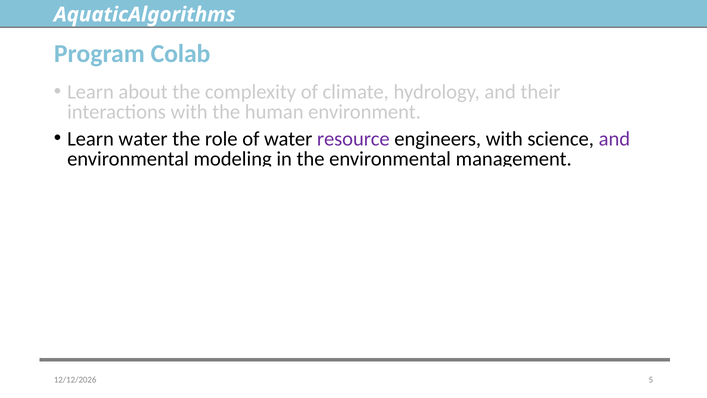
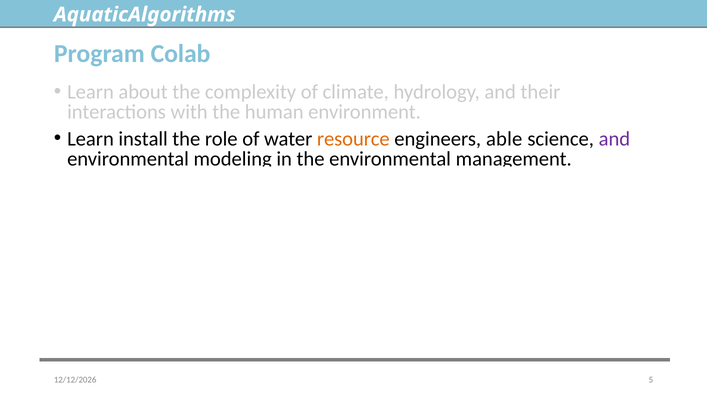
Learn water: water -> install (143, 139)
resource colour: purple -> orange (353, 139)
engineers with: with -> able (504, 139)
